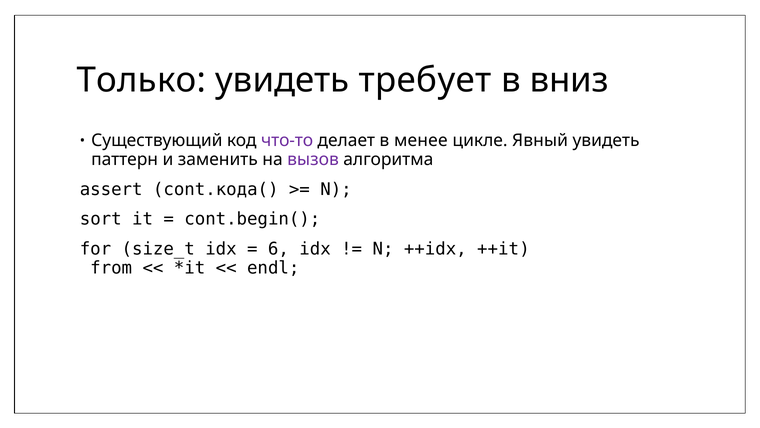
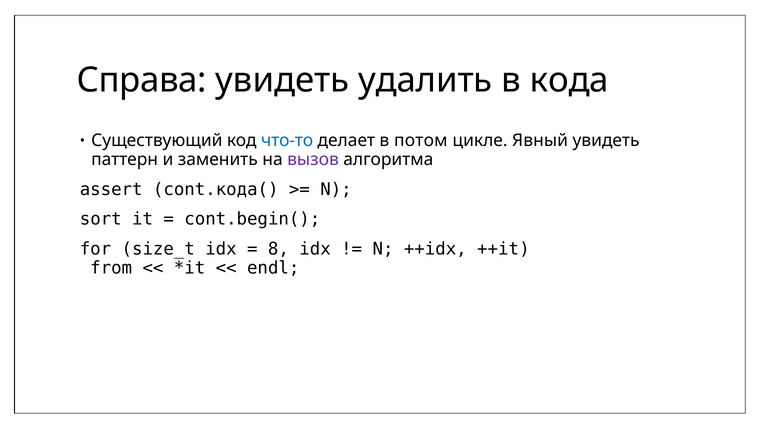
Только: Только -> Справа (142, 80)
требует: требует -> удалить (425, 80)
вниз: вниз -> кода (569, 80)
что-то colour: purple -> blue (287, 140)
менее: менее -> потом (421, 140)
6: 6 -> 8 (278, 249)
